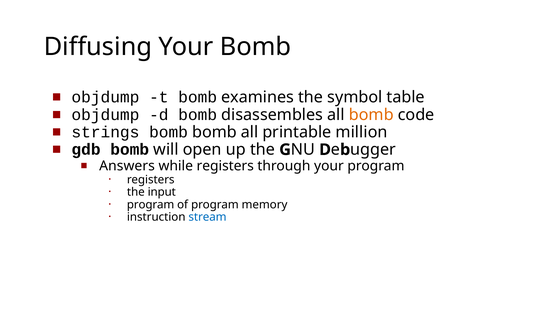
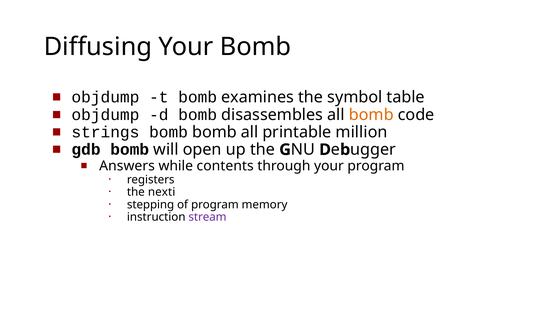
while registers: registers -> contents (225, 166)
input: input -> nexti (162, 192)
program: program -> stepping (151, 205)
stream colour: blue -> purple (208, 217)
